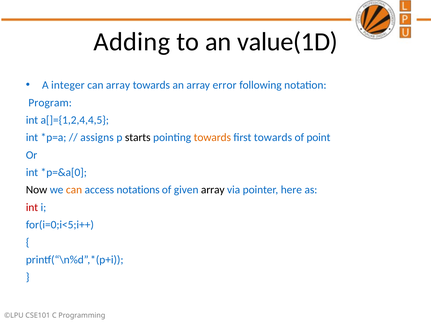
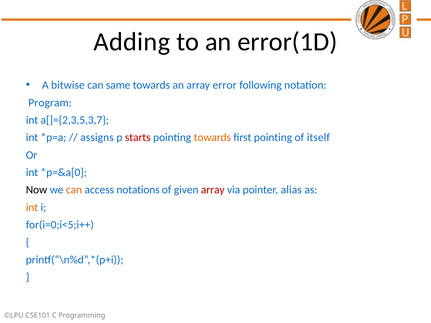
value(1D: value(1D -> error(1D (287, 42)
integer: integer -> bitwise (68, 85)
can array: array -> same (118, 85)
a[]={1,2,4,4,5: a[]={1,2,4,4,5 -> a[]={2,3,5,3,7 (75, 120)
starts colour: black -> red (138, 138)
first towards: towards -> pointing (273, 138)
point: point -> itself (318, 138)
array colour: black -> red (213, 190)
here: here -> alias (291, 190)
int colour: red -> orange (32, 208)
